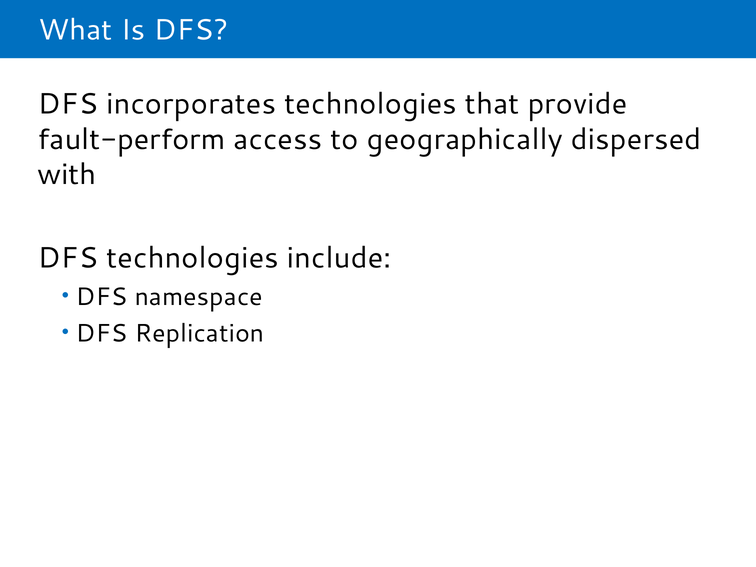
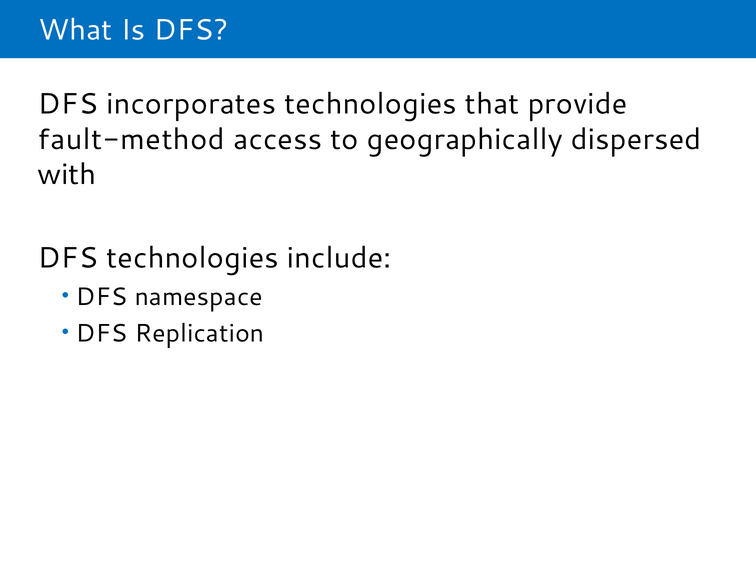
fault-perform: fault-perform -> fault-method (131, 139)
